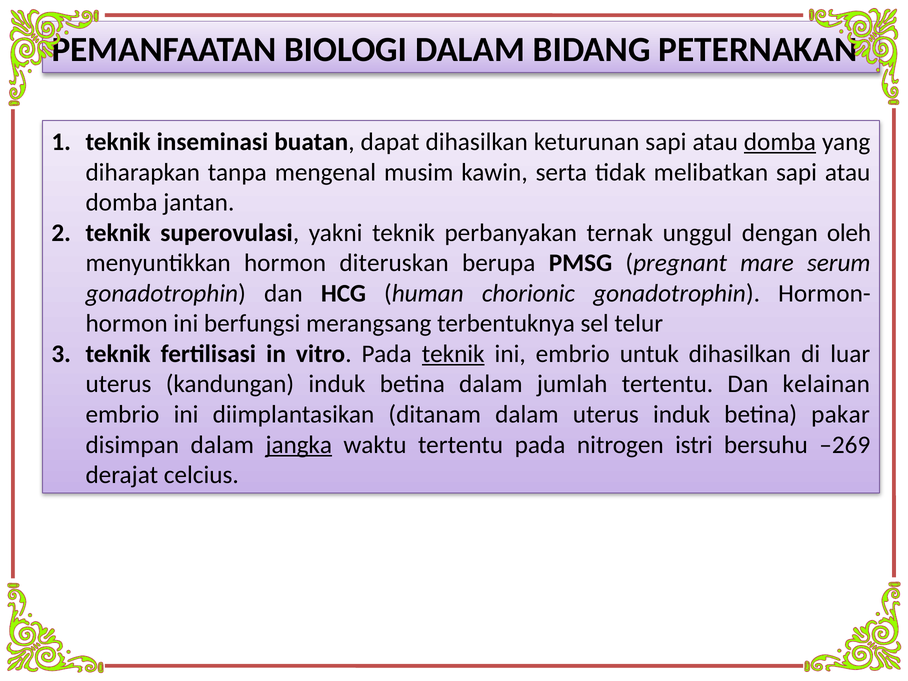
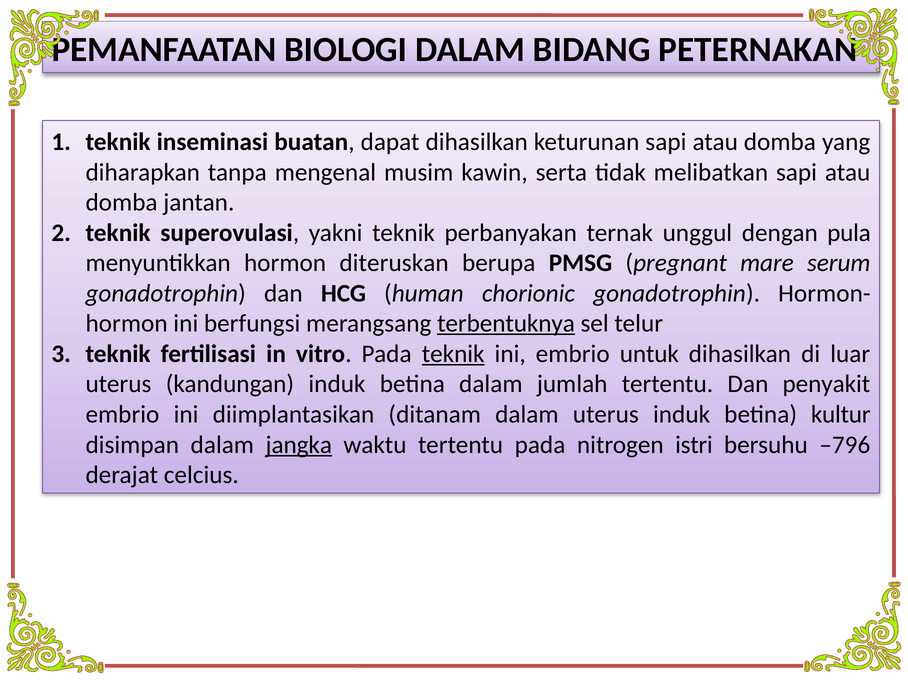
domba underline: present -> none (780, 142)
oleh: oleh -> pula (849, 233)
terbentuknya underline: none -> present (506, 324)
kelainan: kelainan -> penyakit (826, 384)
pakar: pakar -> kultur (841, 414)
–269: –269 -> –796 (845, 445)
